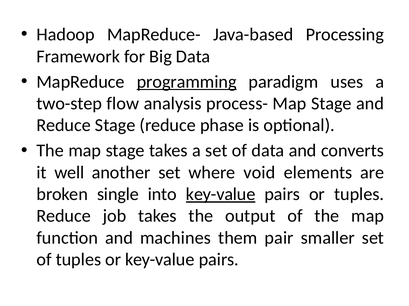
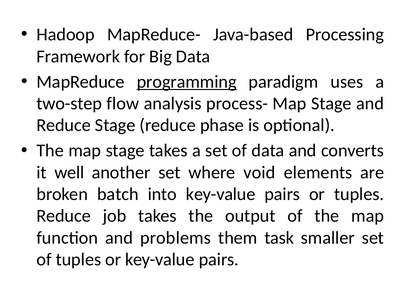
single: single -> batch (118, 195)
key-value underline: present -> none (221, 195)
machines: machines -> problems (176, 238)
pair: pair -> task (279, 238)
